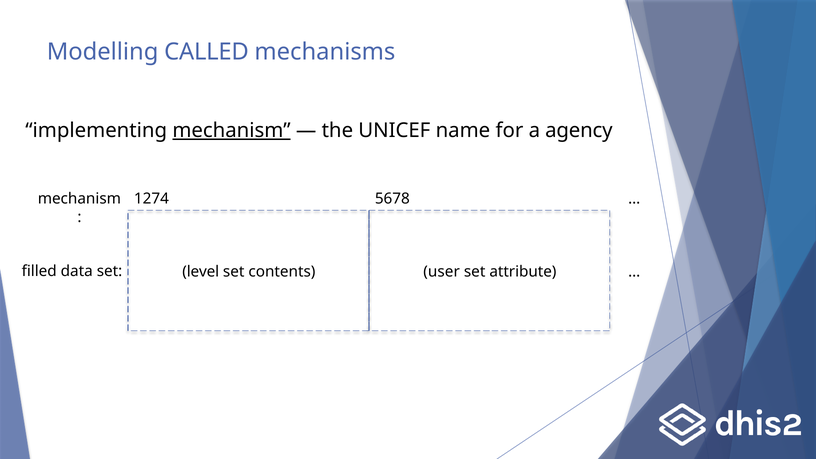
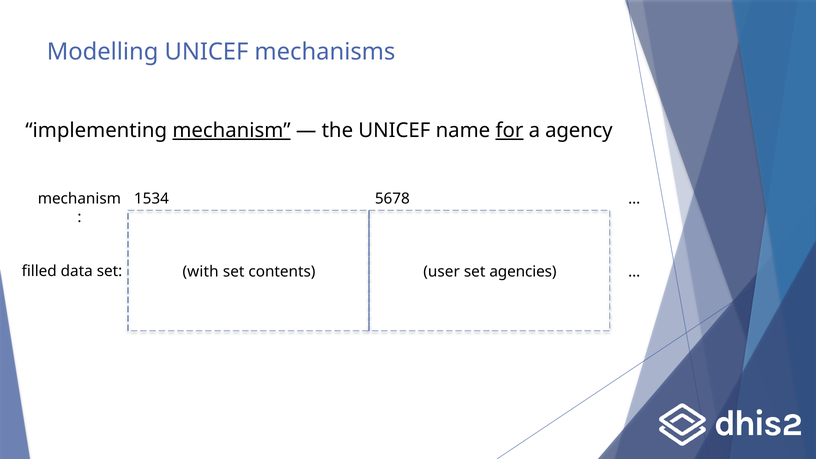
Modelling CALLED: CALLED -> UNICEF (206, 52)
for underline: none -> present (509, 130)
1274: 1274 -> 1534 (151, 199)
level: level -> with (201, 272)
attribute: attribute -> agencies (523, 272)
